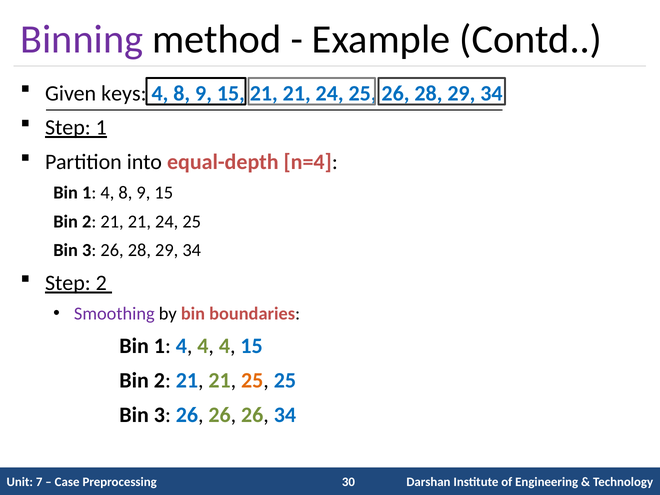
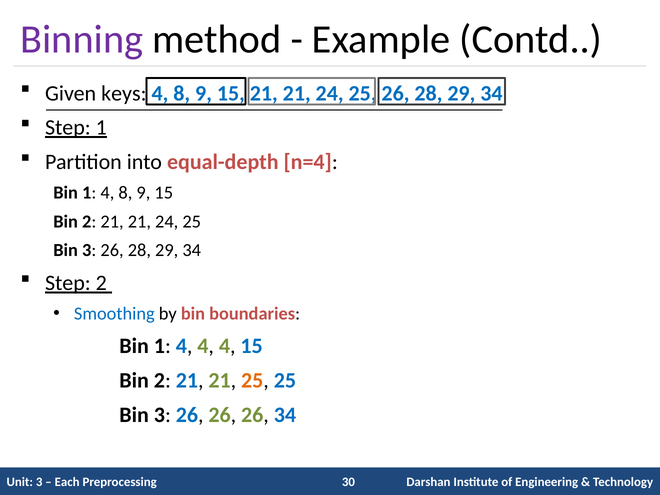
Smoothing colour: purple -> blue (114, 314)
7: 7 -> 3 (39, 482)
Case: Case -> Each (67, 482)
